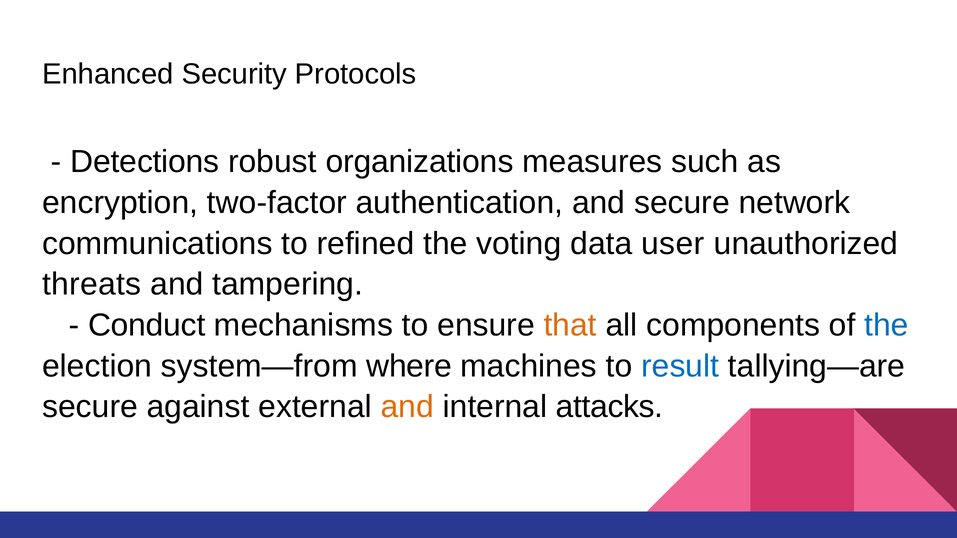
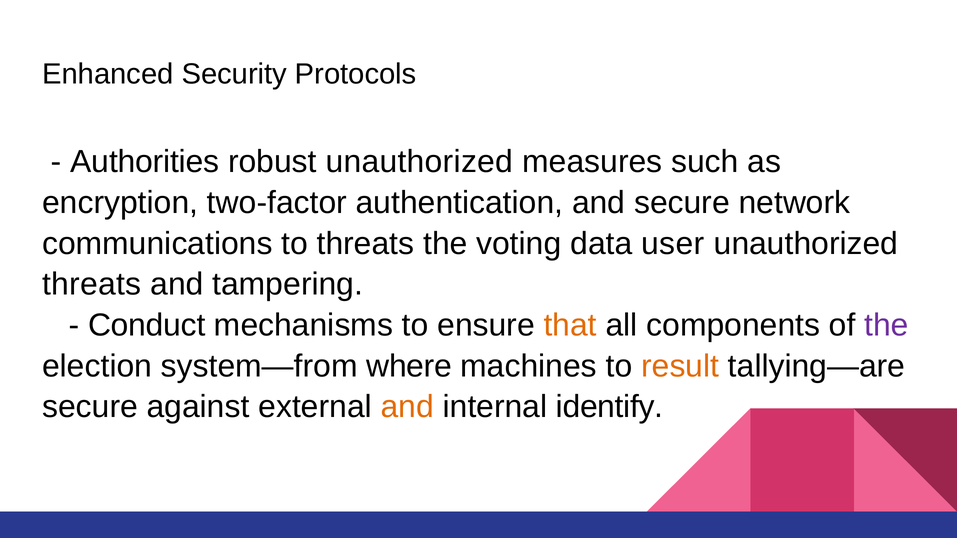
Detections: Detections -> Authorities (145, 162)
robust organizations: organizations -> unauthorized (419, 162)
to refined: refined -> threats (366, 244)
the colour: blue -> purple (887, 325)
result colour: blue -> orange (680, 366)
attacks: attacks -> identify (610, 407)
